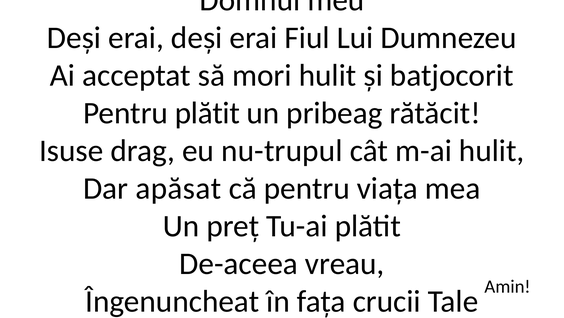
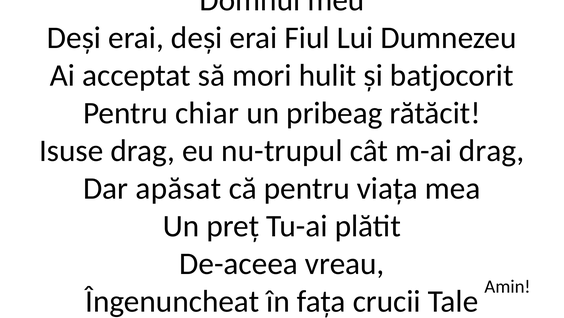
Pentru plătit: plătit -> chiar (207, 113)
m-ai hulit: hulit -> drag (492, 150)
